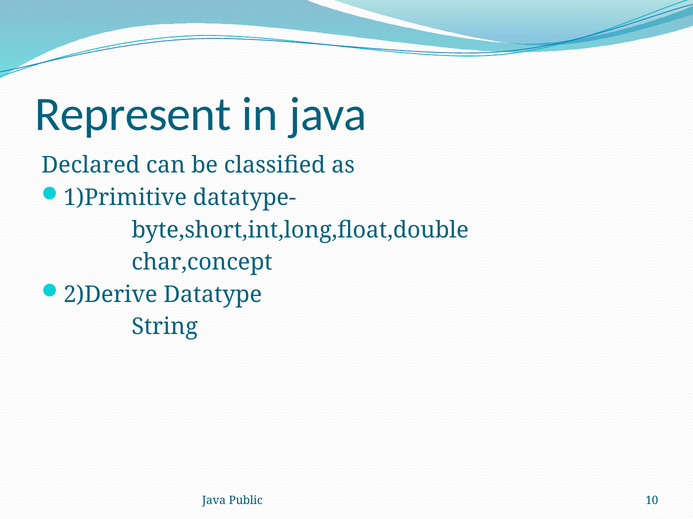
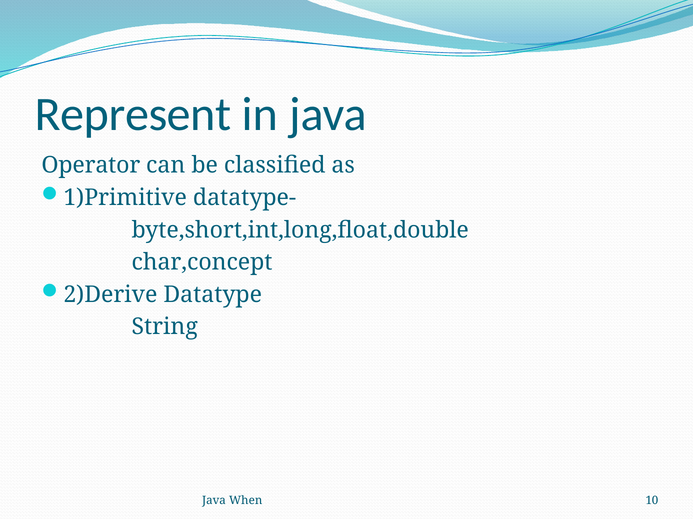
Declared: Declared -> Operator (91, 166)
Public: Public -> When (246, 501)
